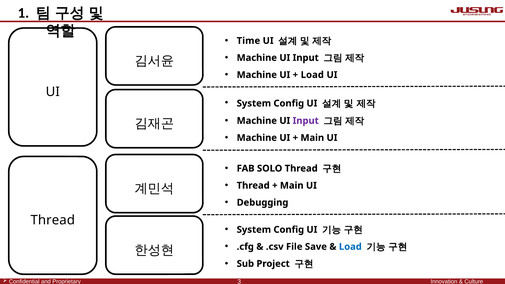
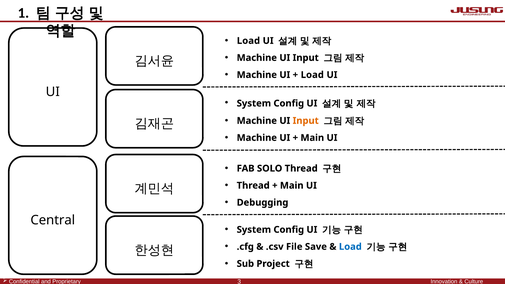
Time: Time -> Load (248, 41)
Input colour: purple -> orange (306, 121)
Thread: Thread -> Central (53, 220)
